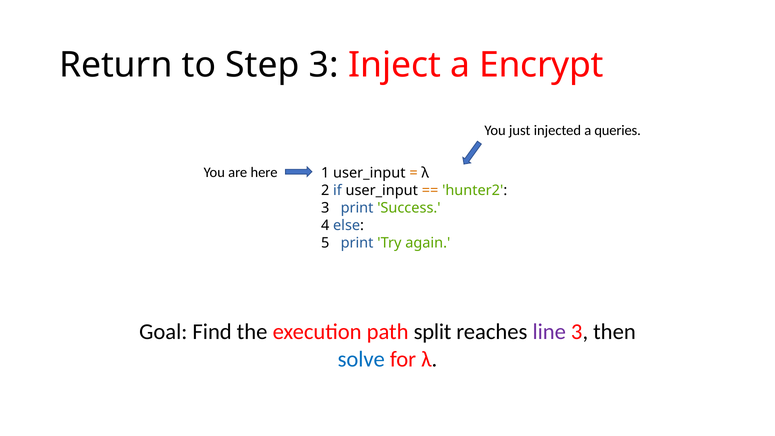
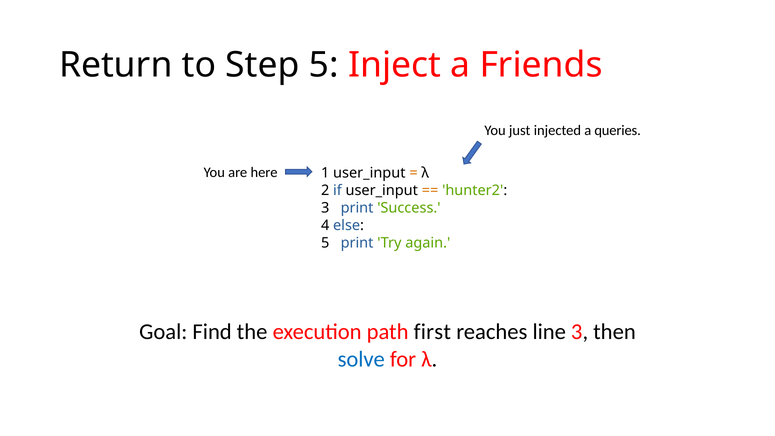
Step 3: 3 -> 5 (324, 65)
Encrypt: Encrypt -> Friends (541, 65)
split: split -> first (432, 332)
line colour: purple -> black (549, 332)
